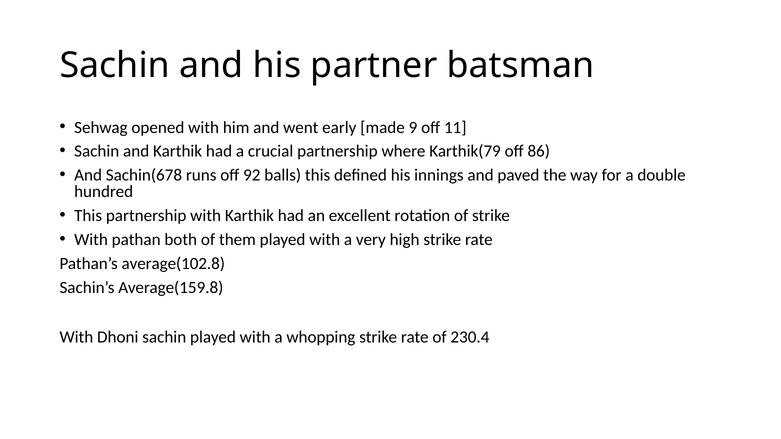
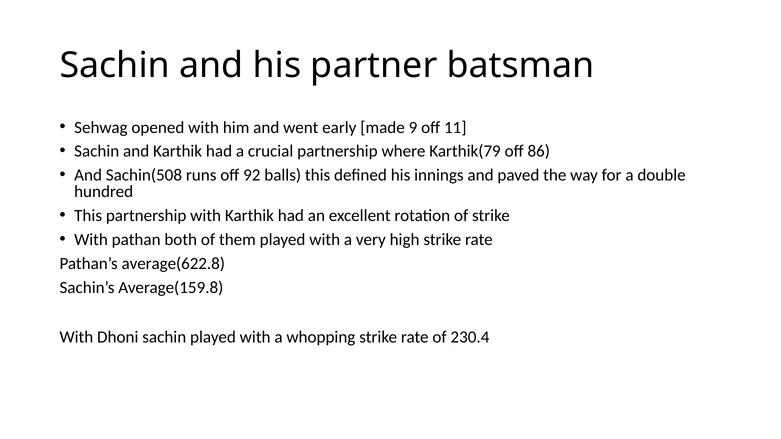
Sachin(678: Sachin(678 -> Sachin(508 (144, 175)
average(102.8: average(102.8 -> average(622.8 (173, 264)
